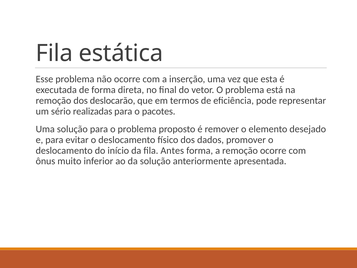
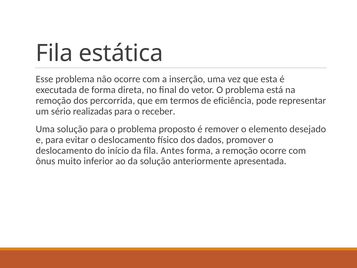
deslocarão: deslocarão -> percorrida (113, 101)
pacotes: pacotes -> receber (159, 111)
